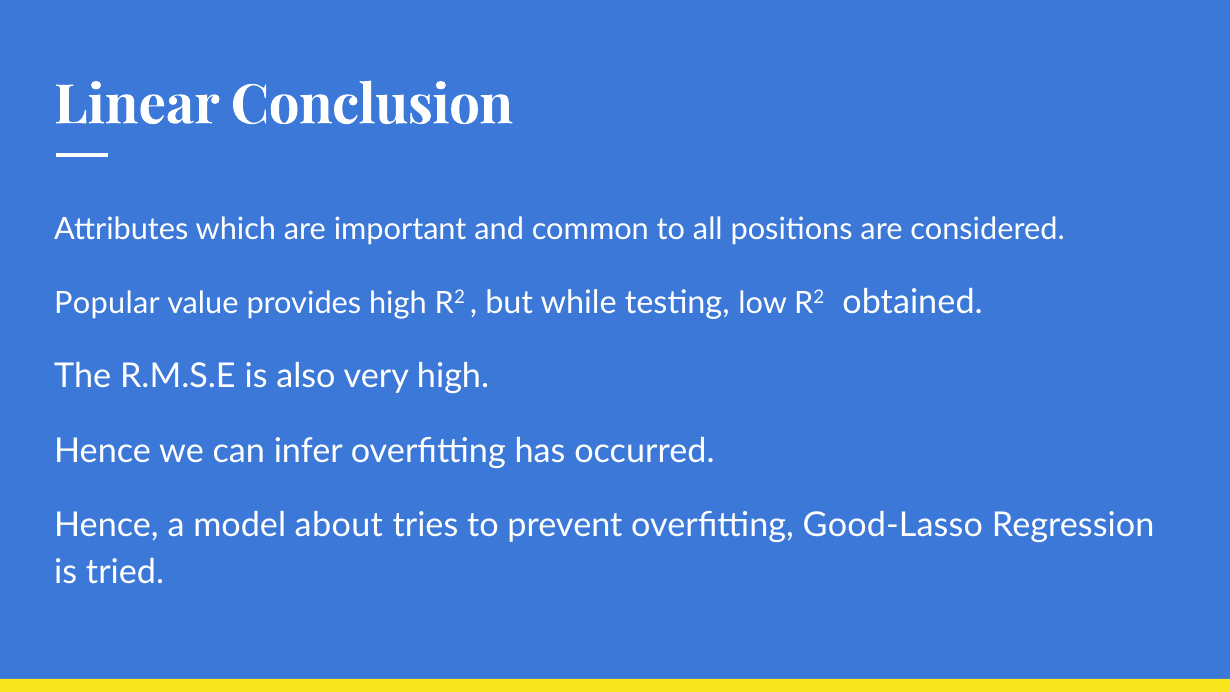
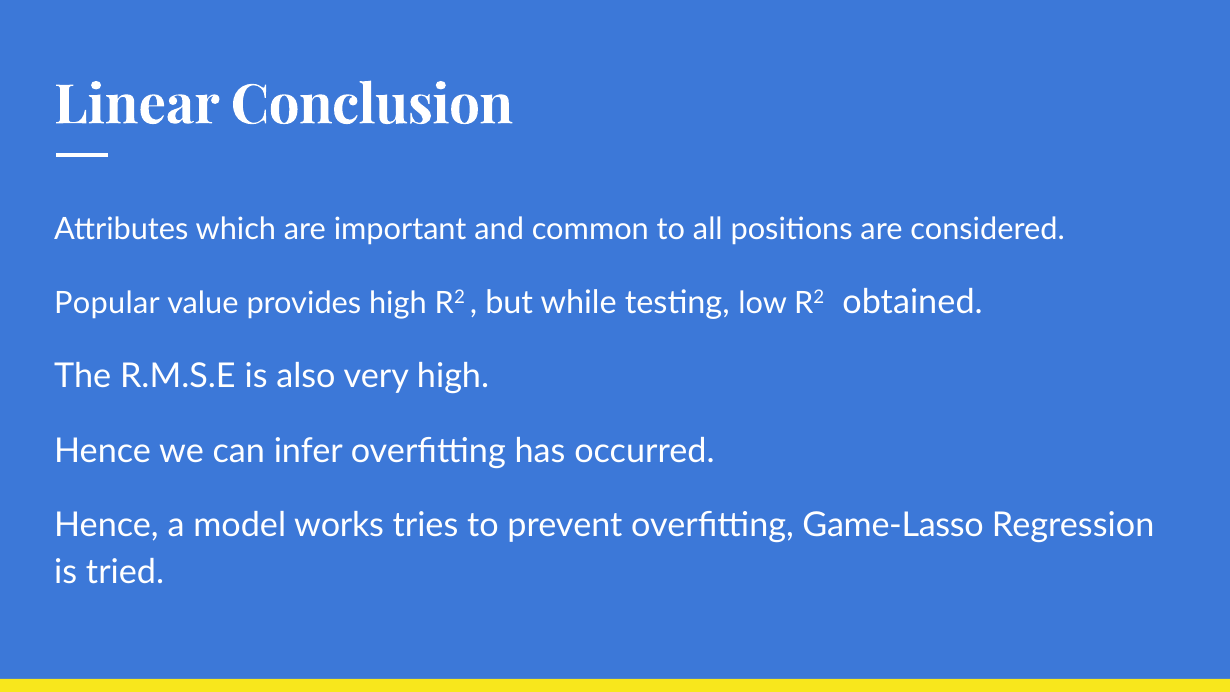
about: about -> works (339, 525)
Good-Lasso: Good-Lasso -> Game-Lasso (893, 525)
